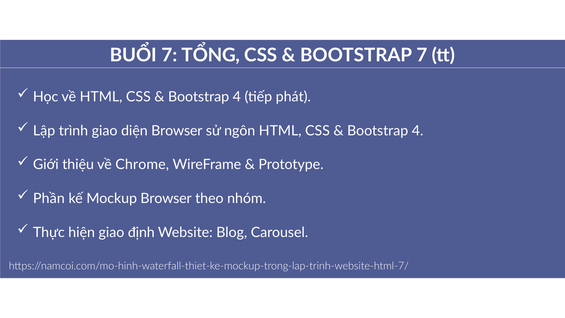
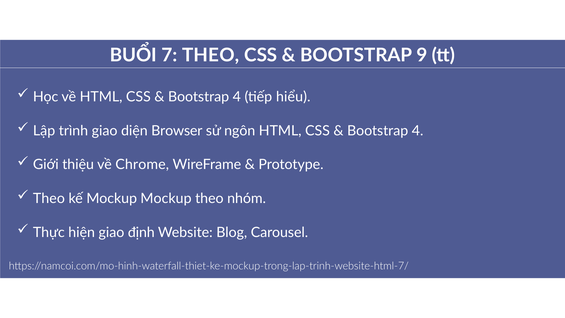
7 TỔNG: TỔNG -> THEO (211, 55)
BOOTSTRAP 7: 7 -> 9 (422, 55)
phát: phát -> hiểu (293, 97)
Phần: Phần -> Theo (49, 198)
Mockup Browser: Browser -> Mockup (166, 198)
